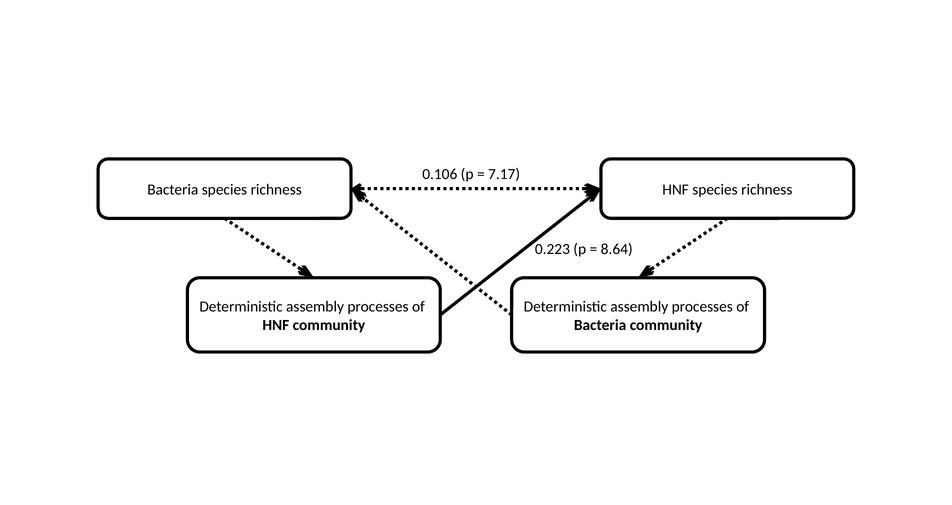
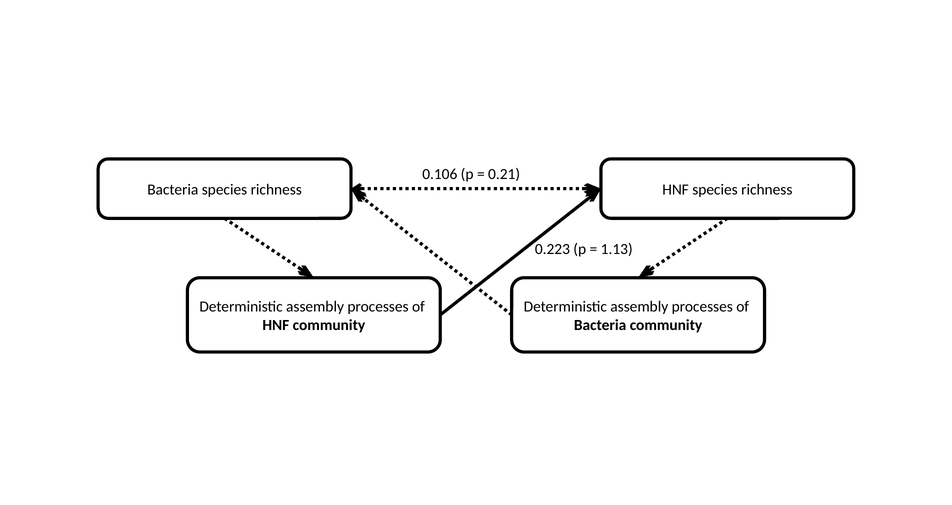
7.17: 7.17 -> 0.21 (504, 175)
8.64: 8.64 -> 1.13 (617, 249)
